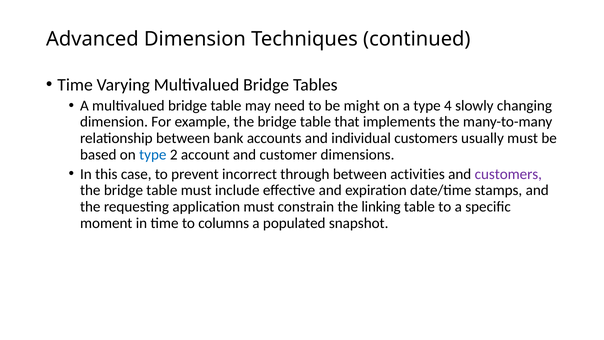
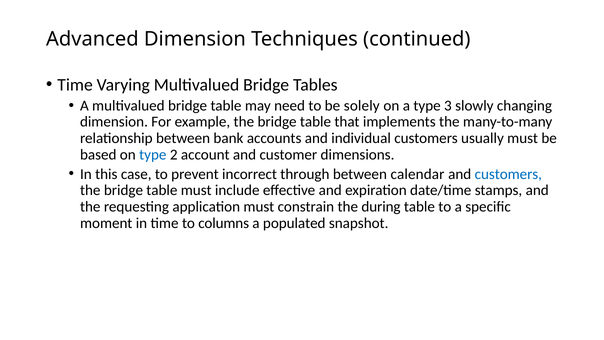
might: might -> solely (362, 106)
4: 4 -> 3 (448, 106)
activities: activities -> calendar (417, 174)
customers colour: purple -> blue (508, 174)
linking: linking -> during (381, 207)
